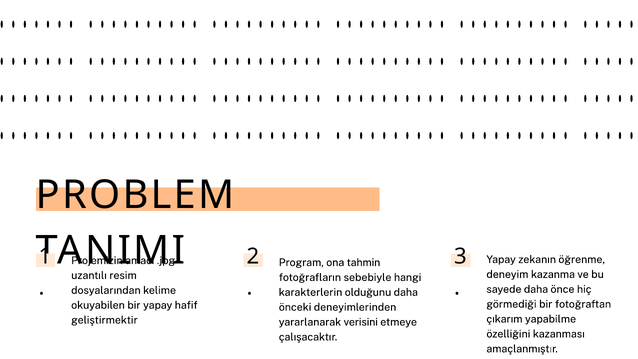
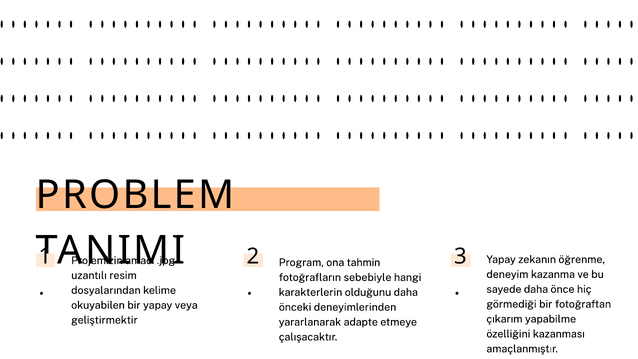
hafif: hafif -> veya (186, 305)
verisini: verisini -> adapte (361, 322)
